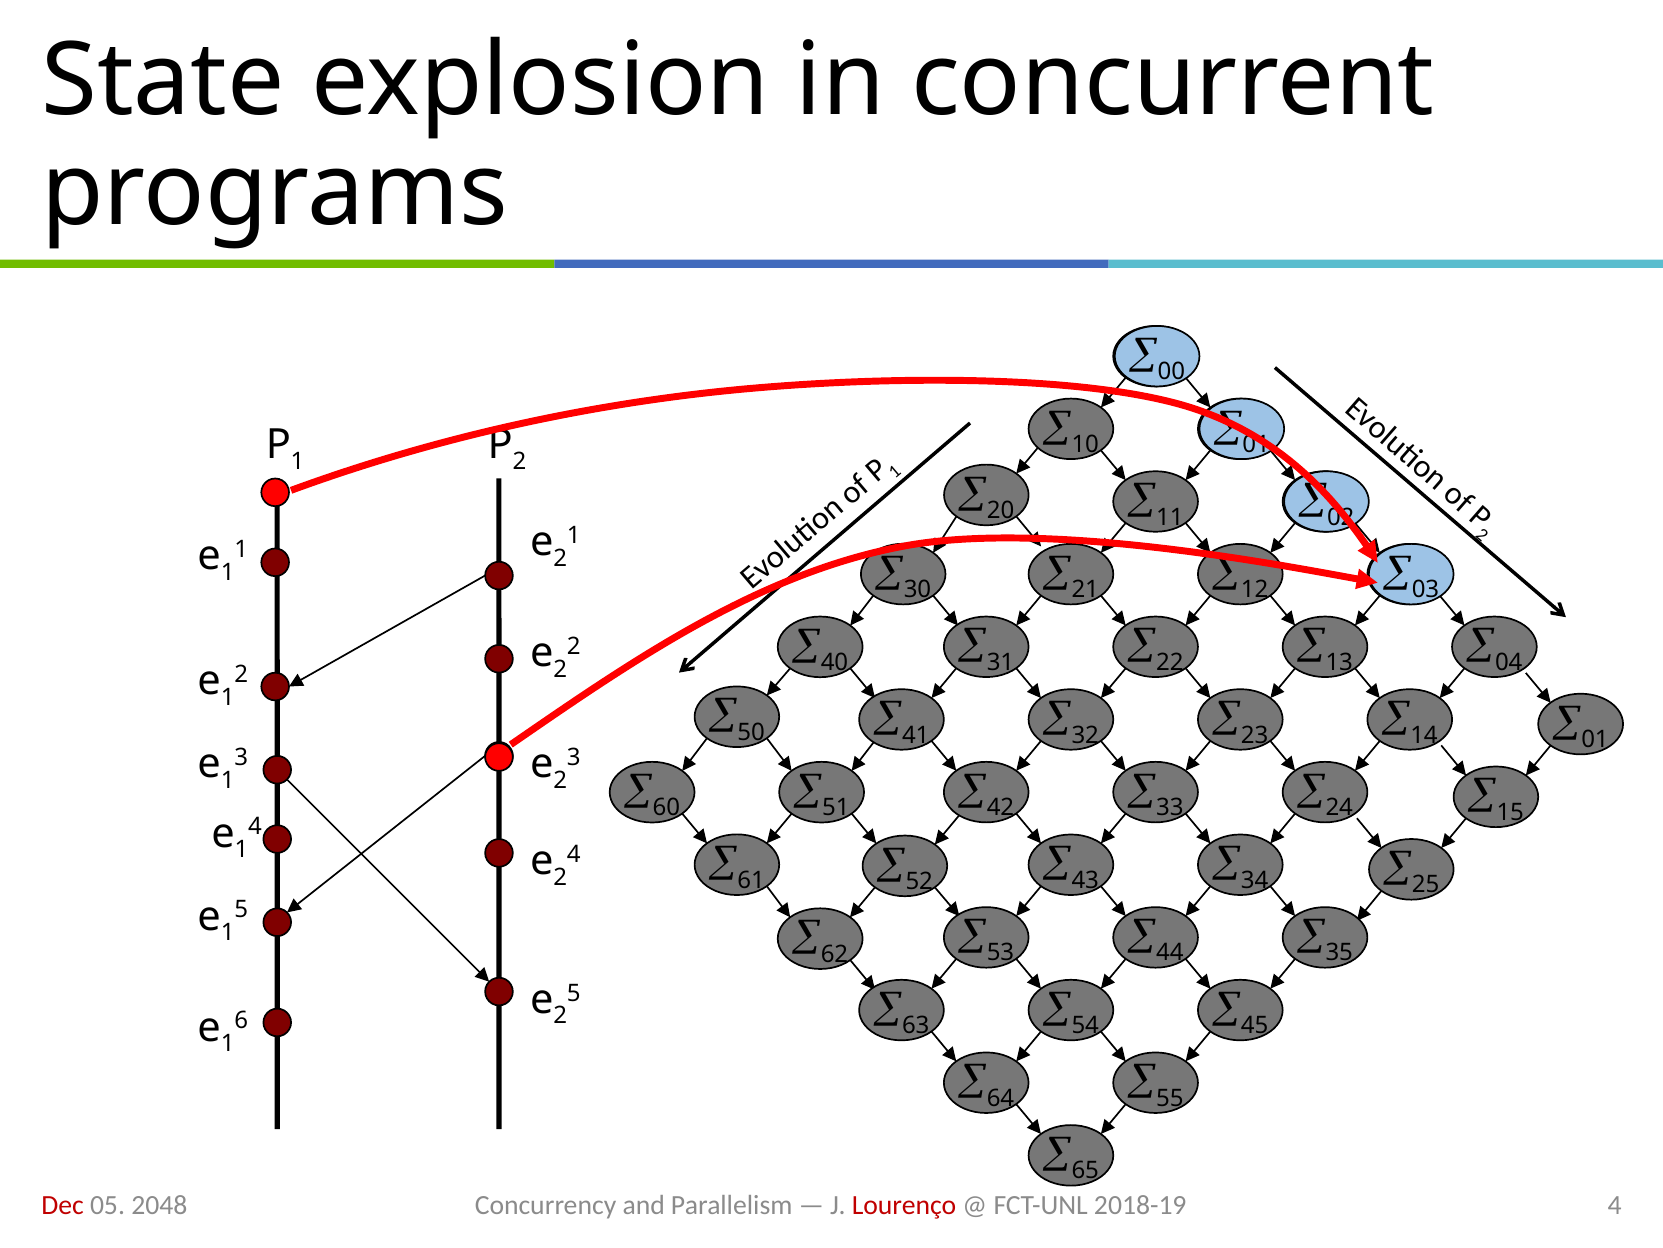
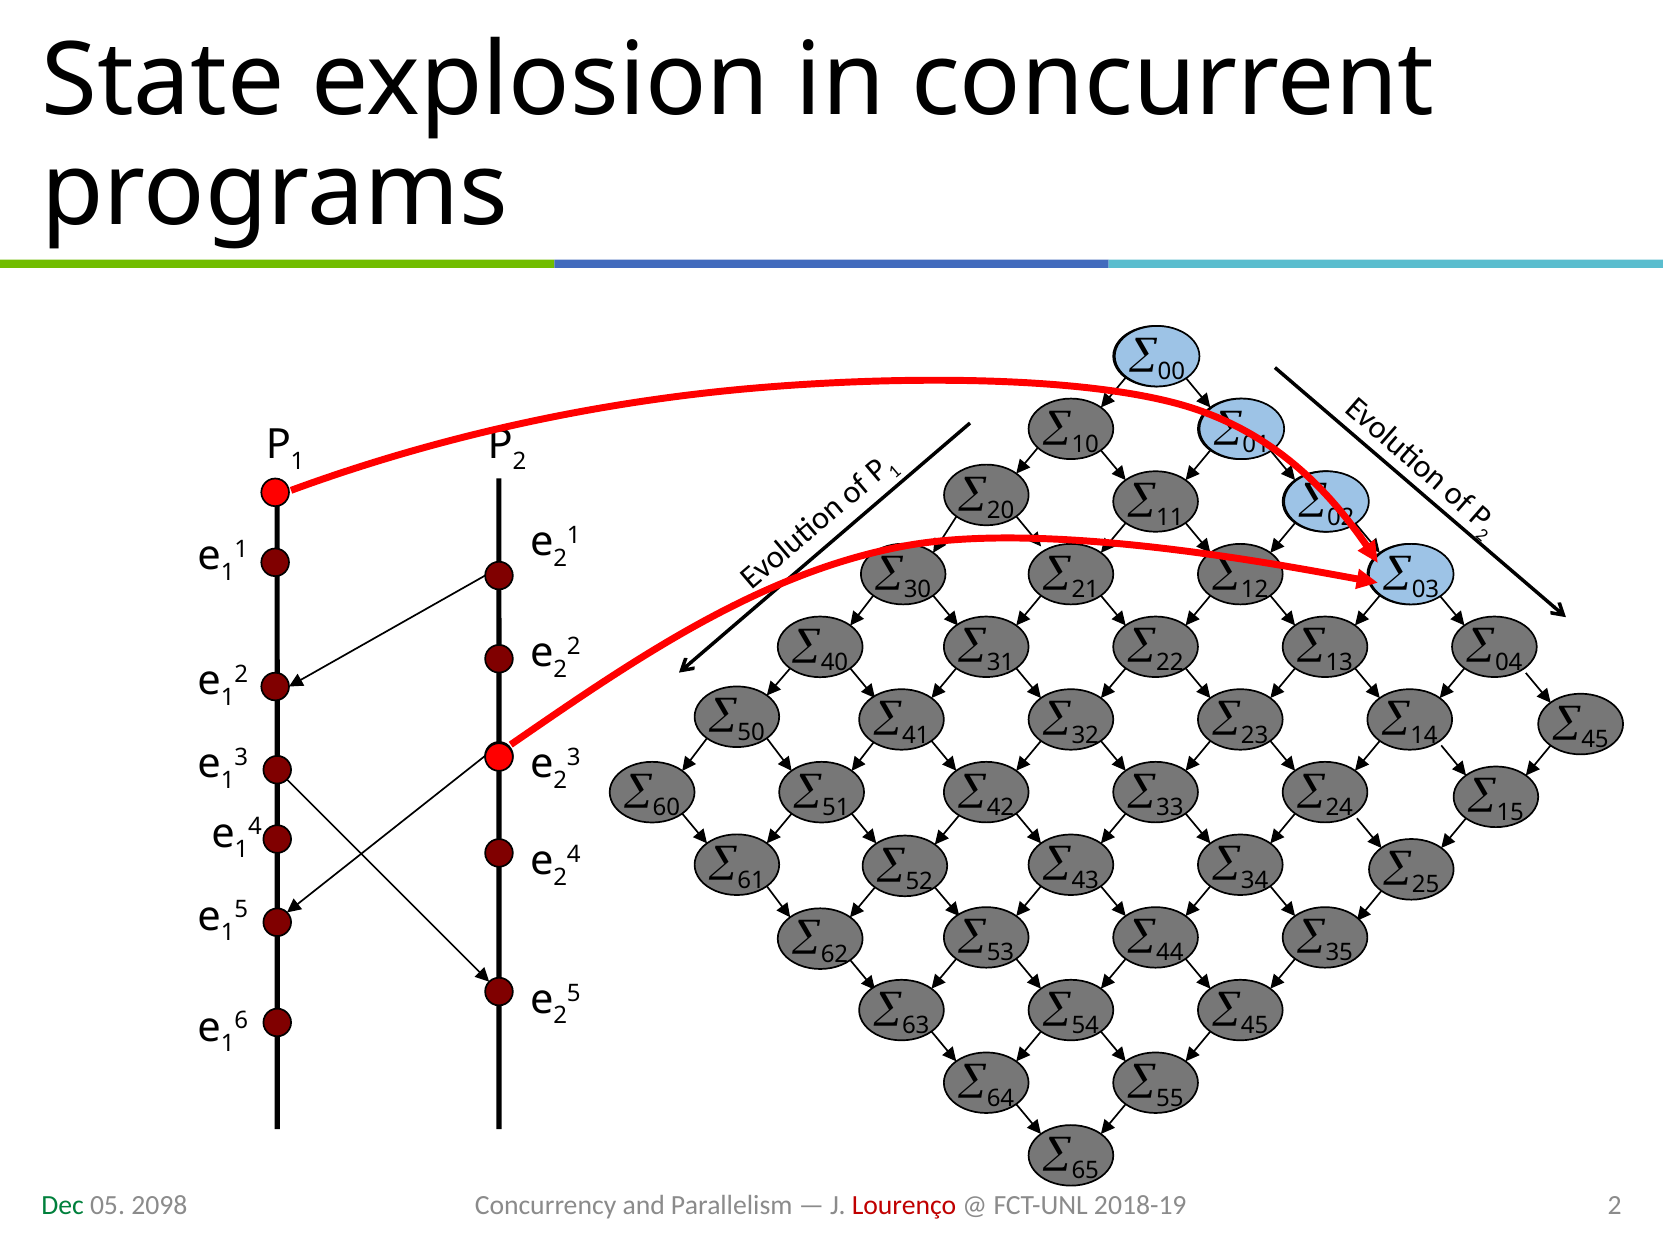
01: 01 -> 45 (1595, 739)
2018-19 4: 4 -> 2 (1615, 1204)
Dec colour: red -> green (63, 1205)
2048: 2048 -> 2098 (159, 1205)
